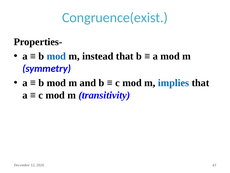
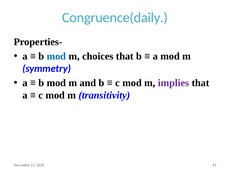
Congruence(exist: Congruence(exist -> Congruence(daily (115, 17)
instead: instead -> choices (98, 56)
implies colour: blue -> purple (174, 83)
